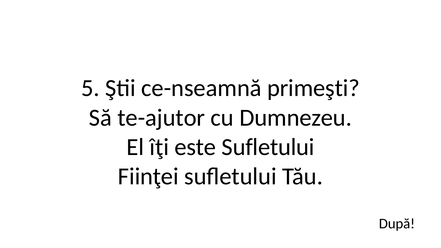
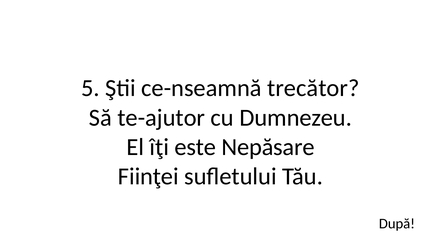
primeşti: primeşti -> trecător (313, 88)
este Sufletului: Sufletului -> Nepăsare (268, 147)
